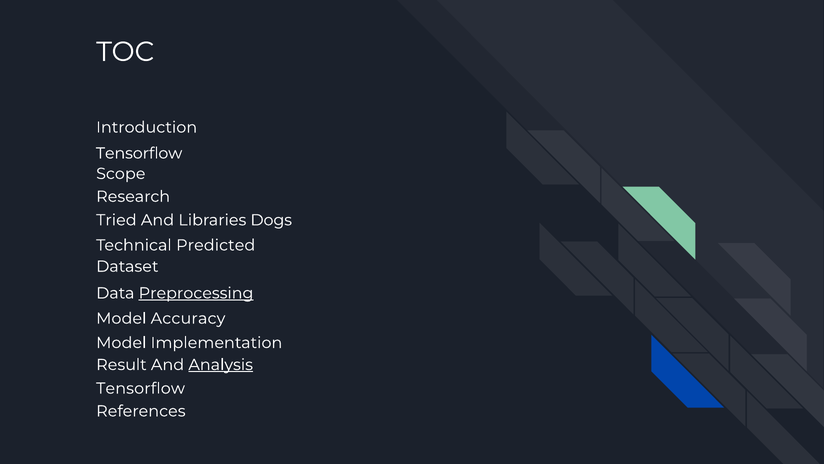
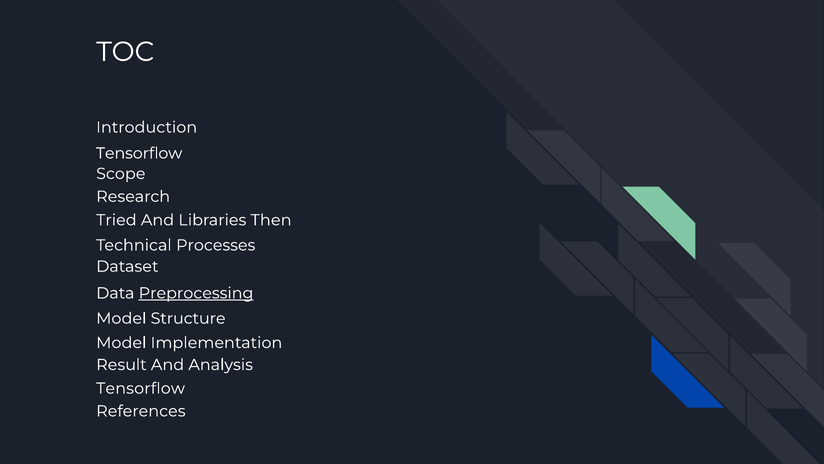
Dogs: Dogs -> Then (271, 220)
Predicted: Predicted -> Processes (216, 245)
Accuracy: Accuracy -> Structure (188, 318)
Analysis underline: present -> none (221, 364)
